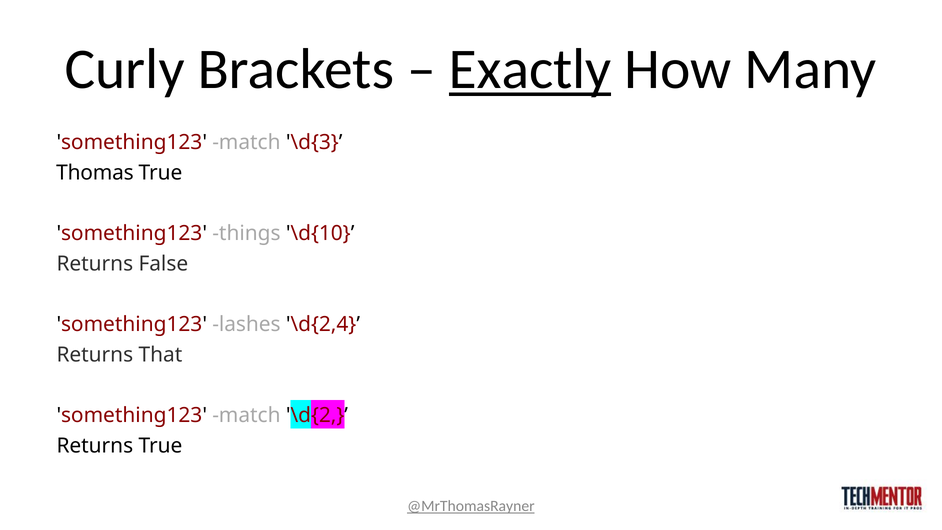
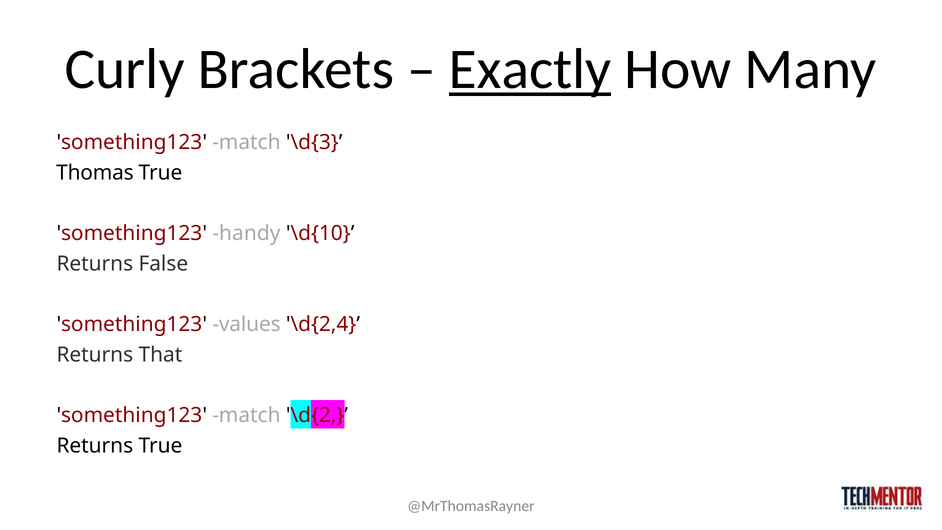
things: things -> handy (246, 233)
lashes: lashes -> values (246, 324)
@MrThomasRayner underline: present -> none (471, 506)
